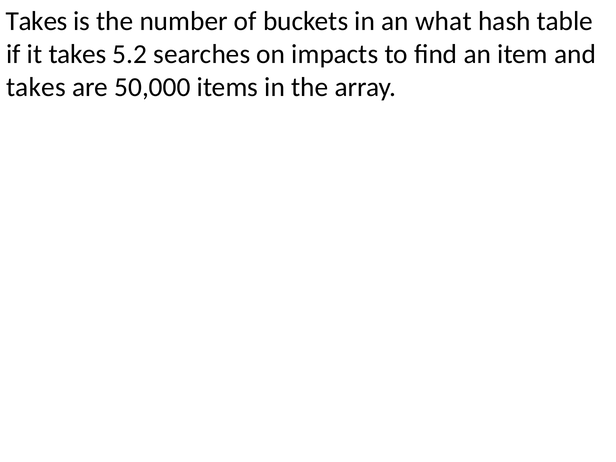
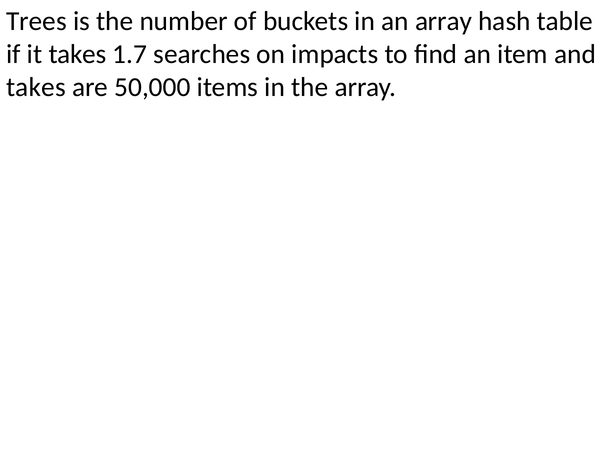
Takes: Takes -> Trees (36, 21)
an what: what -> array (444, 21)
5.2: 5.2 -> 1.7 (130, 54)
